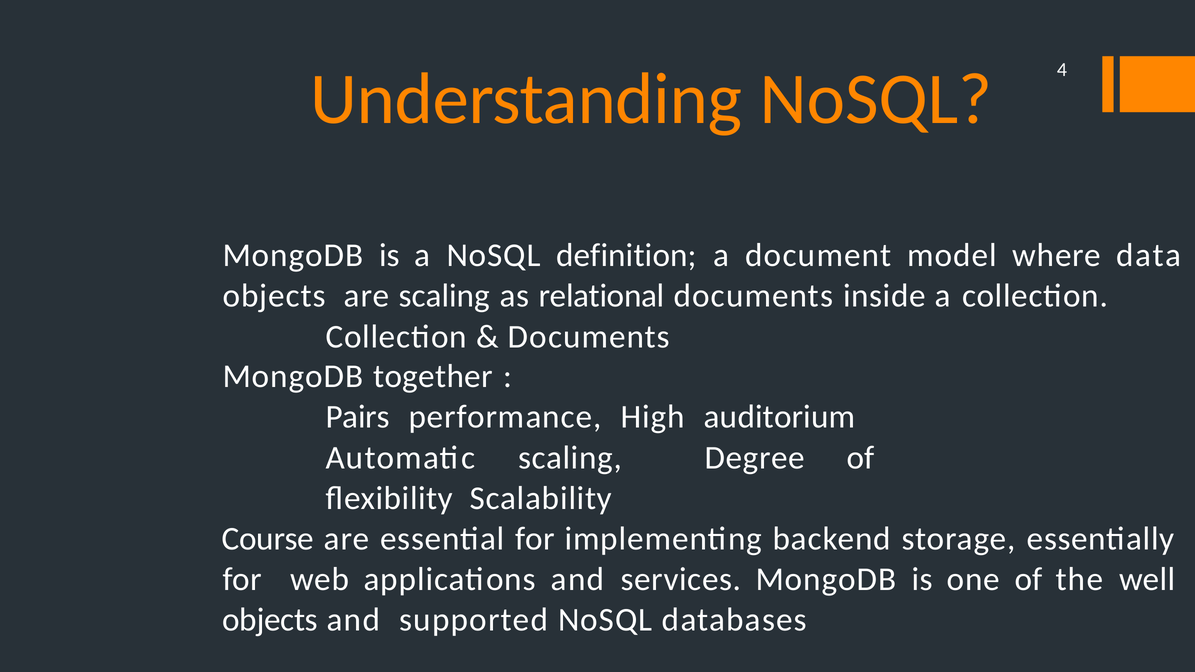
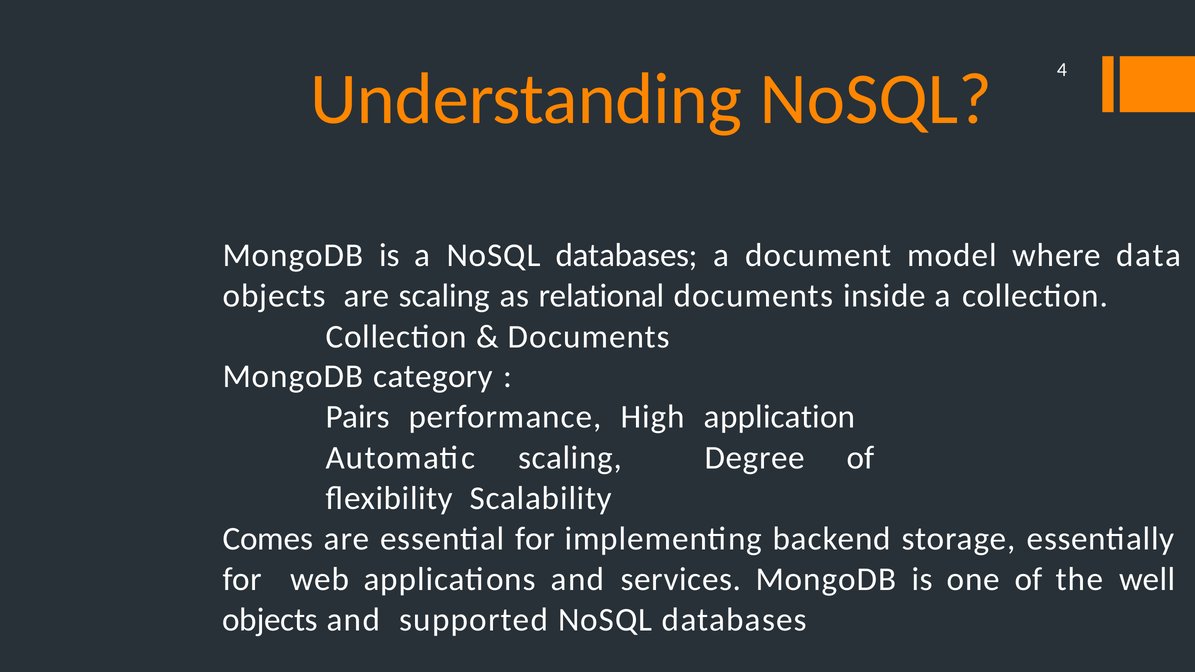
a NoSQL definition: definition -> databases (627, 255)
together: together -> category (433, 377)
auditorium: auditorium -> application (780, 417)
Course: Course -> Comes (268, 539)
